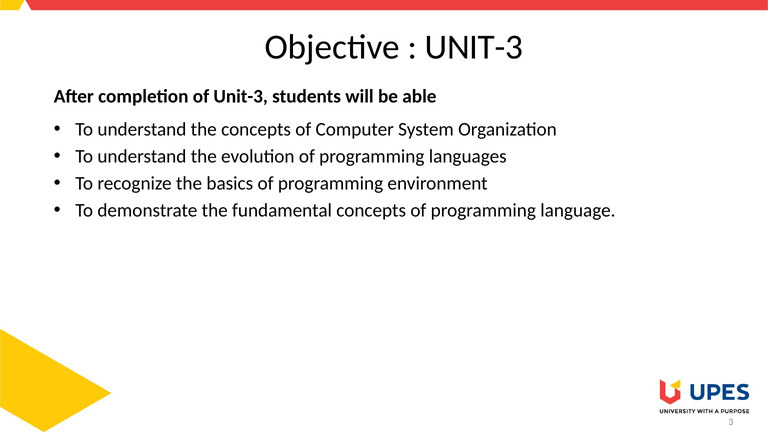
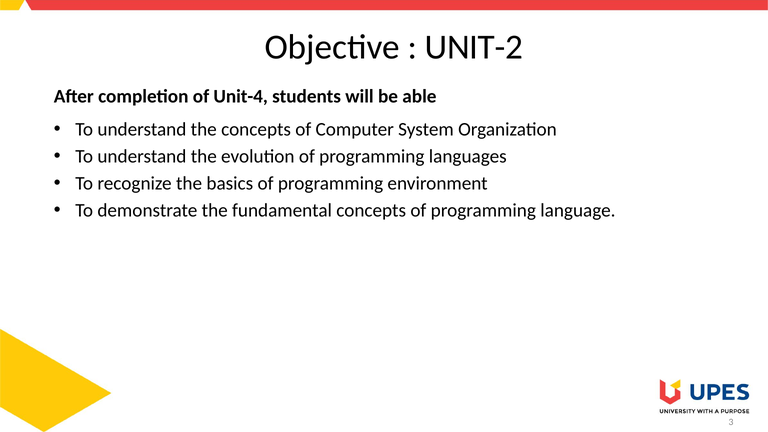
UNIT-3: UNIT-3 -> UNIT-2 (474, 47)
of Unit-3: Unit-3 -> Unit-4 (241, 96)
